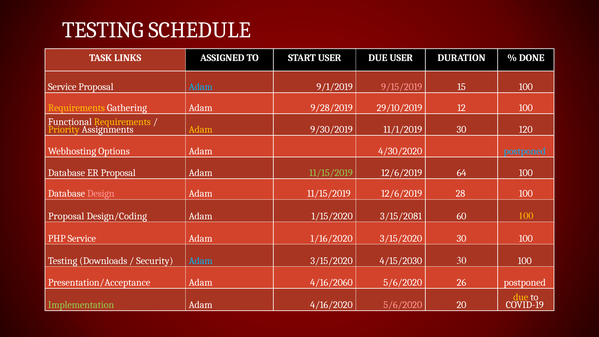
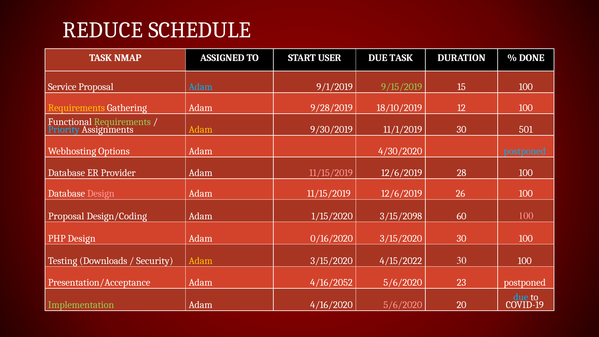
TESTING: TESTING -> REDUCE (103, 30)
LINKS: LINKS -> NMAP (128, 58)
DUE USER: USER -> TASK (401, 58)
9/15/2019 colour: pink -> light green (402, 87)
29/10/2019: 29/10/2019 -> 18/10/2019 (399, 108)
Requirements colour: yellow -> light green (122, 122)
Priority colour: yellow -> light blue (64, 130)
120: 120 -> 501 (526, 130)
ER Proposal: Proposal -> Provider (118, 173)
11/15/2019 colour: light green -> pink (331, 173)
64: 64 -> 28 (462, 173)
28: 28 -> 26 (460, 194)
3/15/2081: 3/15/2081 -> 3/15/2098 (401, 216)
100 colour: yellow -> pink (526, 216)
PHP Service: Service -> Design (82, 238)
1/16/2020: 1/16/2020 -> 0/16/2020 (332, 238)
Adam colour: light blue -> yellow (201, 261)
4/15/2030: 4/15/2030 -> 4/15/2022 (401, 261)
4/16/2060: 4/16/2060 -> 4/16/2052 (331, 282)
26: 26 -> 23 (461, 282)
due colour: yellow -> light blue (521, 297)
